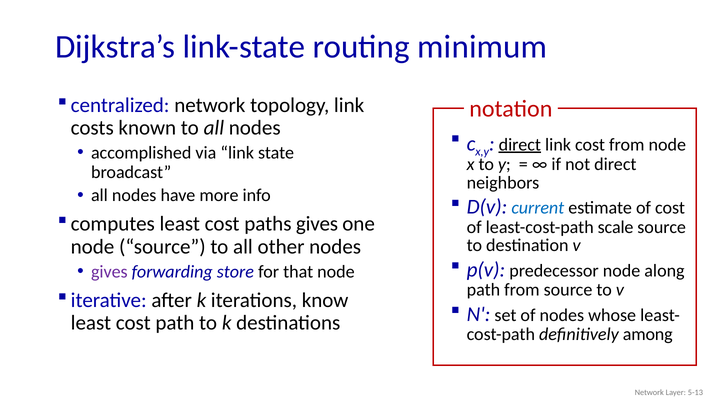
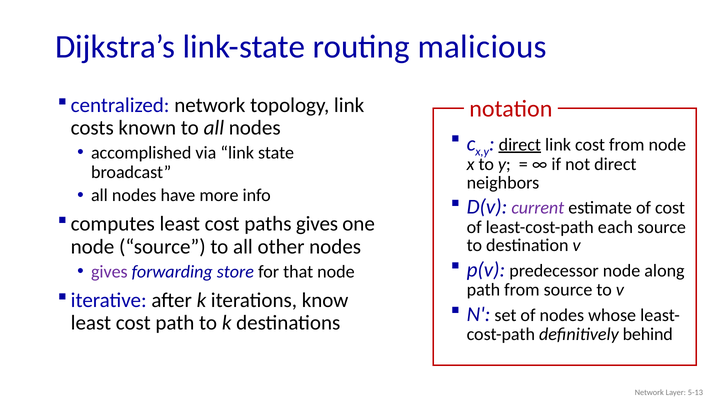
minimum: minimum -> malicious (482, 47)
current colour: blue -> purple (538, 208)
scale: scale -> each (615, 227)
among: among -> behind (648, 334)
